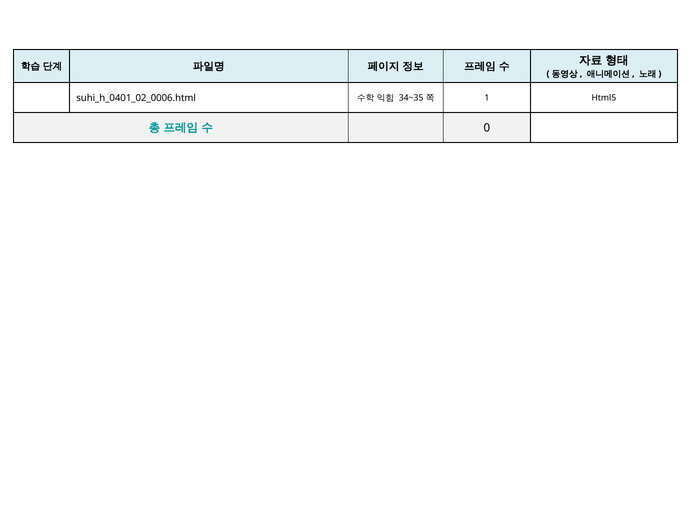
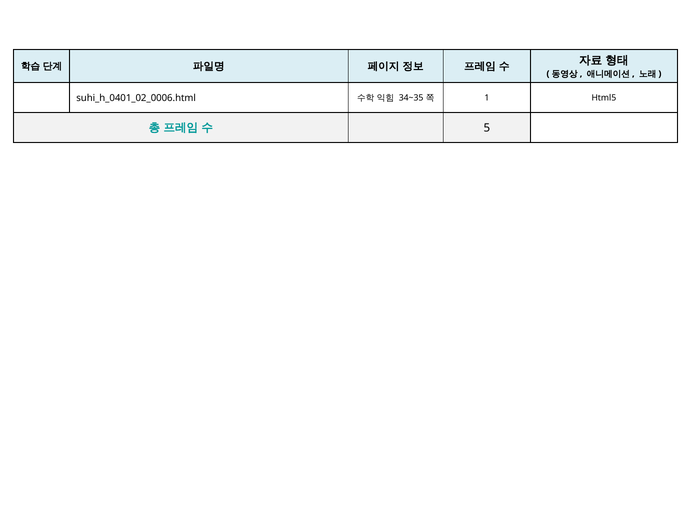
0: 0 -> 5 (487, 128)
